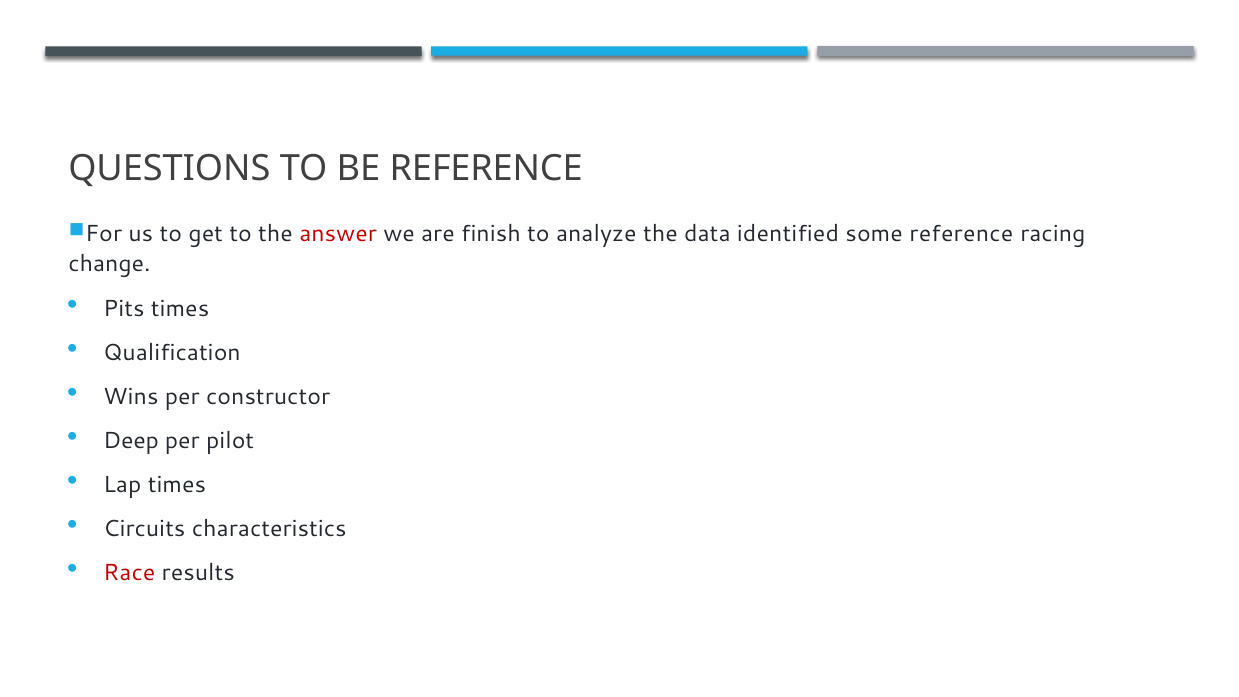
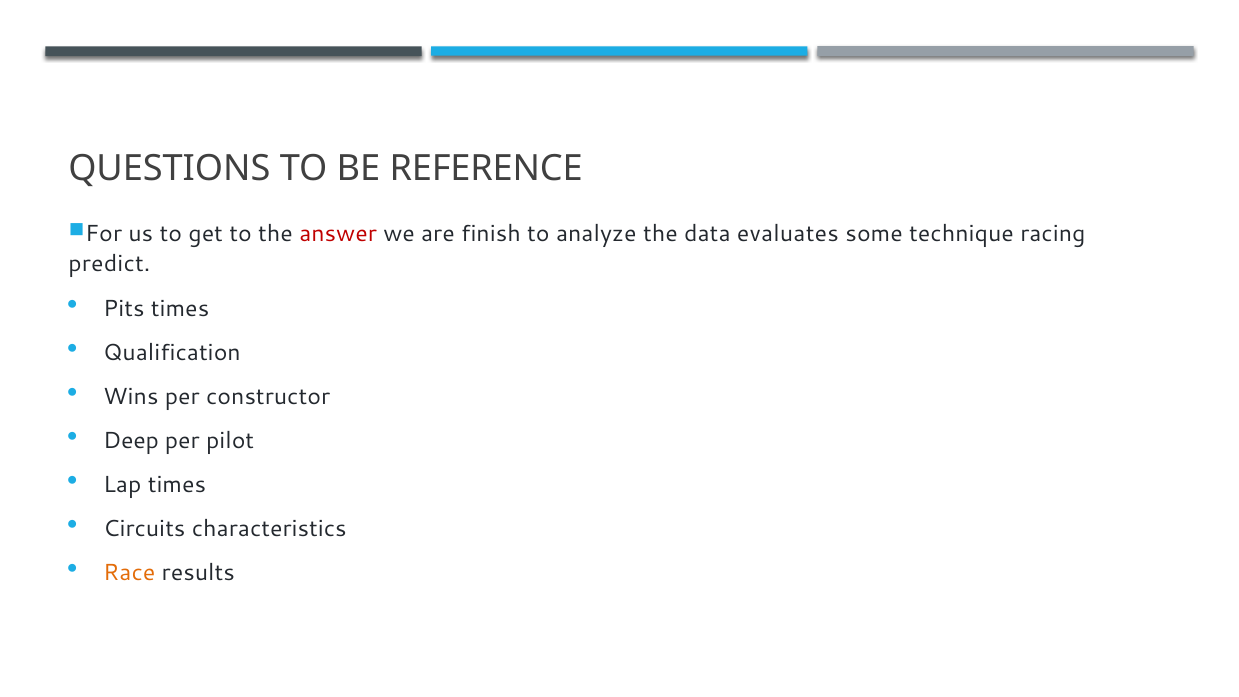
identified: identified -> evaluates (788, 234)
some reference: reference -> technique (962, 234)
change: change -> predict (109, 263)
Race colour: red -> orange (129, 573)
